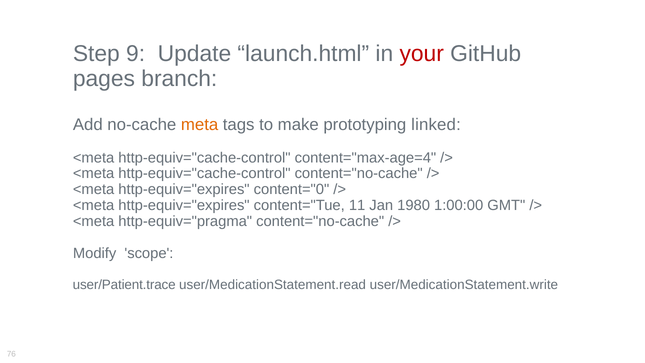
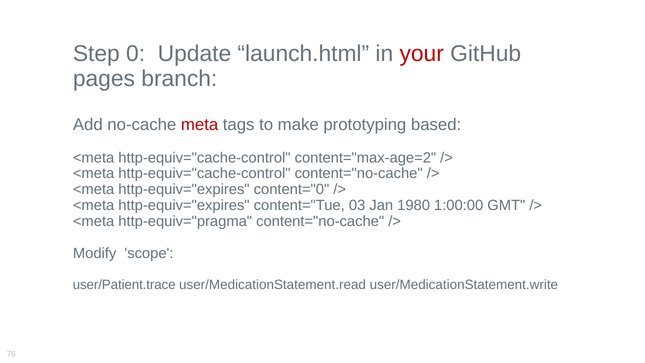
9: 9 -> 0 (136, 54)
meta colour: orange -> red (200, 125)
linked: linked -> based (436, 125)
content="max-age=4: content="max-age=4 -> content="max-age=2 (365, 158)
11: 11 -> 03 (357, 205)
